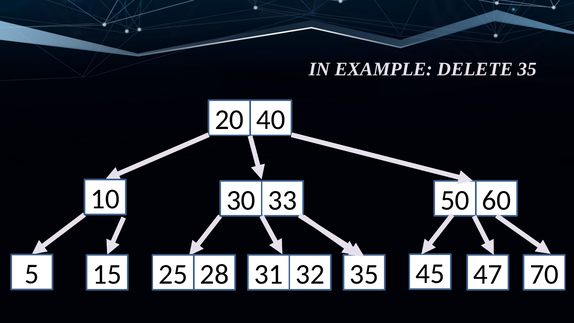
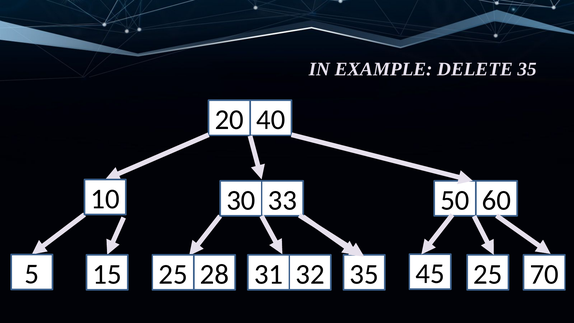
32 47: 47 -> 25 (488, 274)
